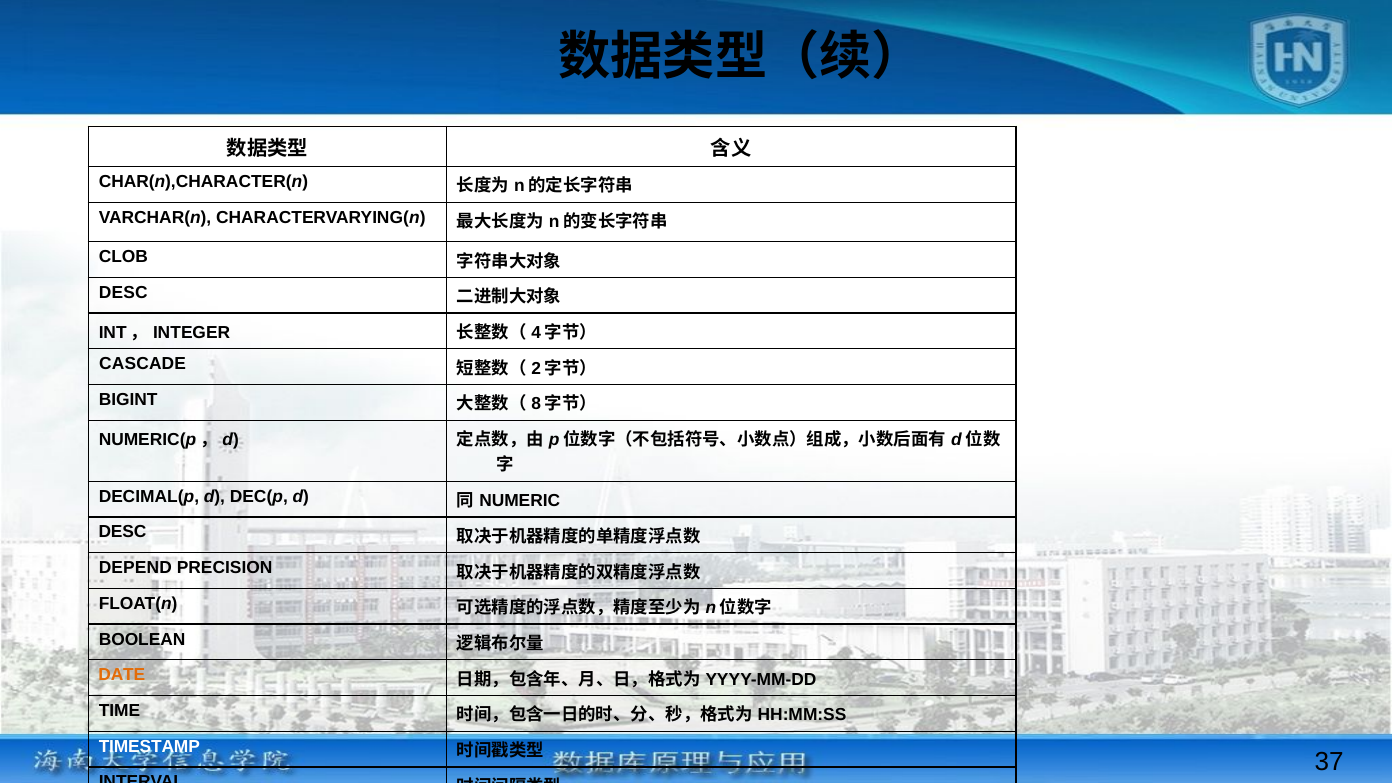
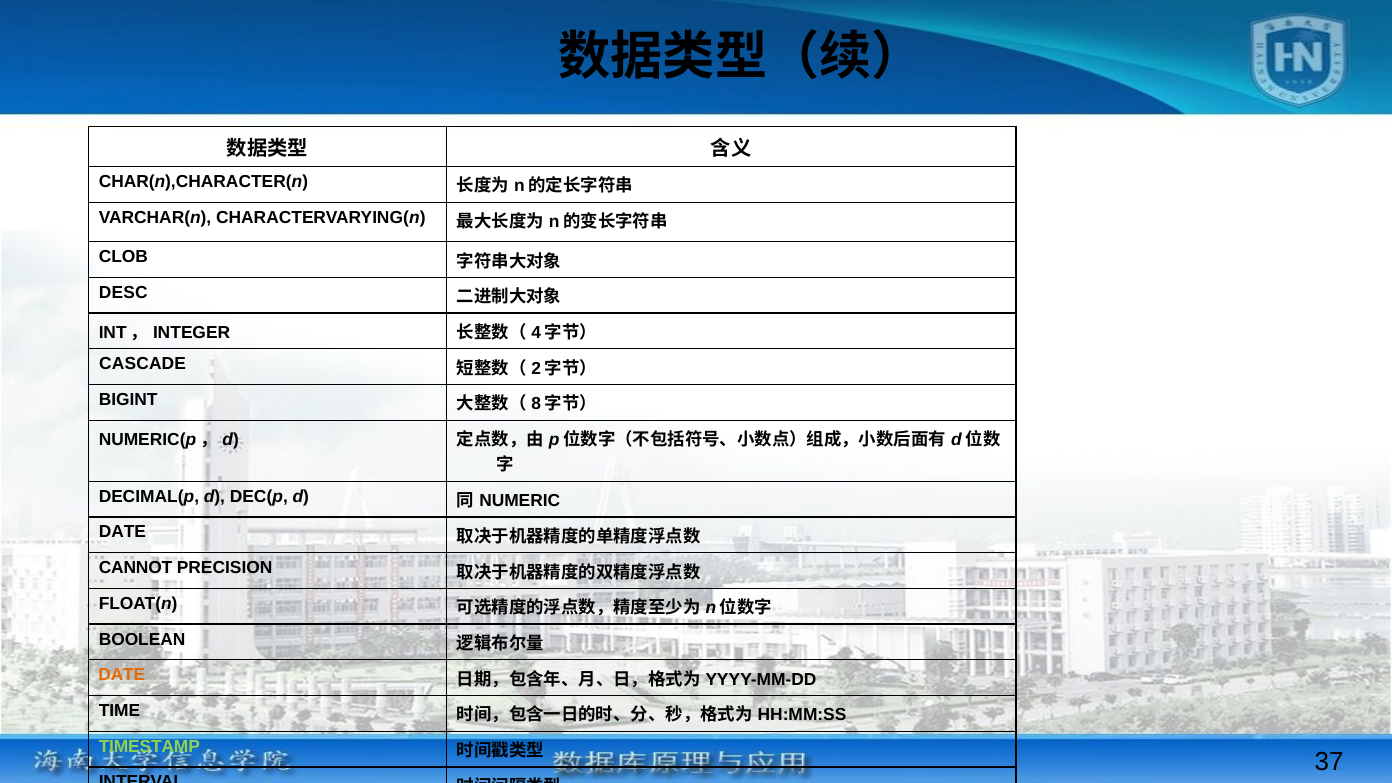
DESC: DESC -> DATE (122, 532)
DEPEND: DEPEND -> CANNOT (135, 568)
TIMESTAMP colour: white -> light green (149, 747)
